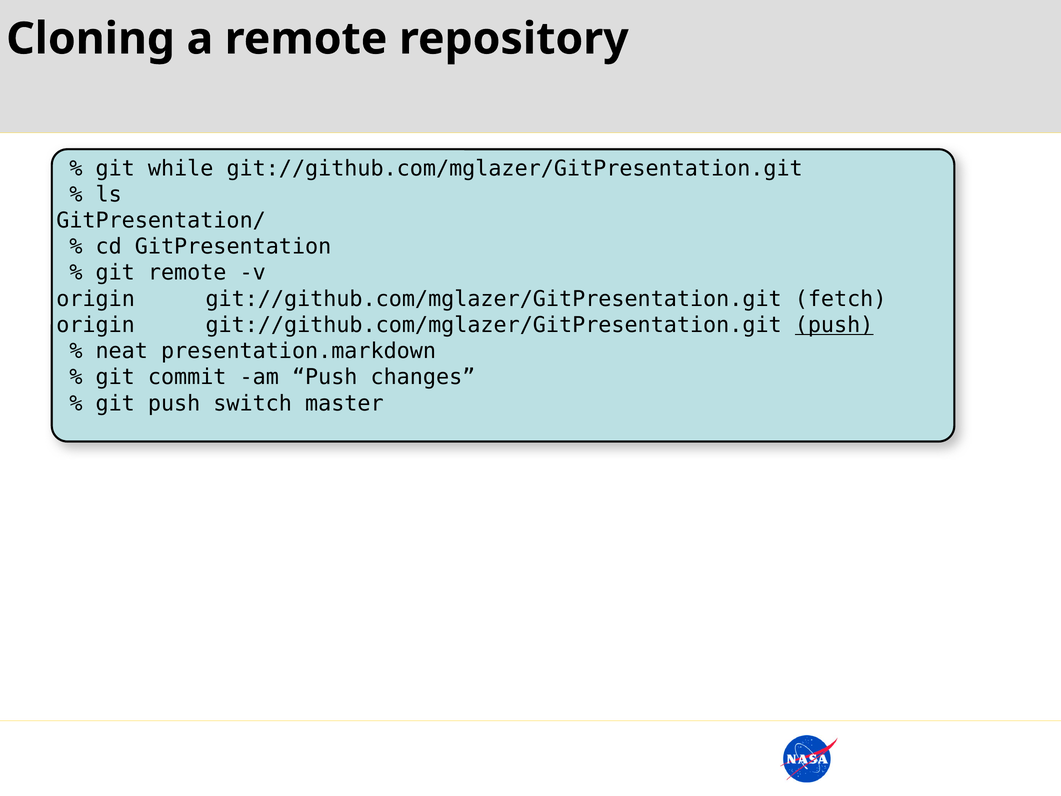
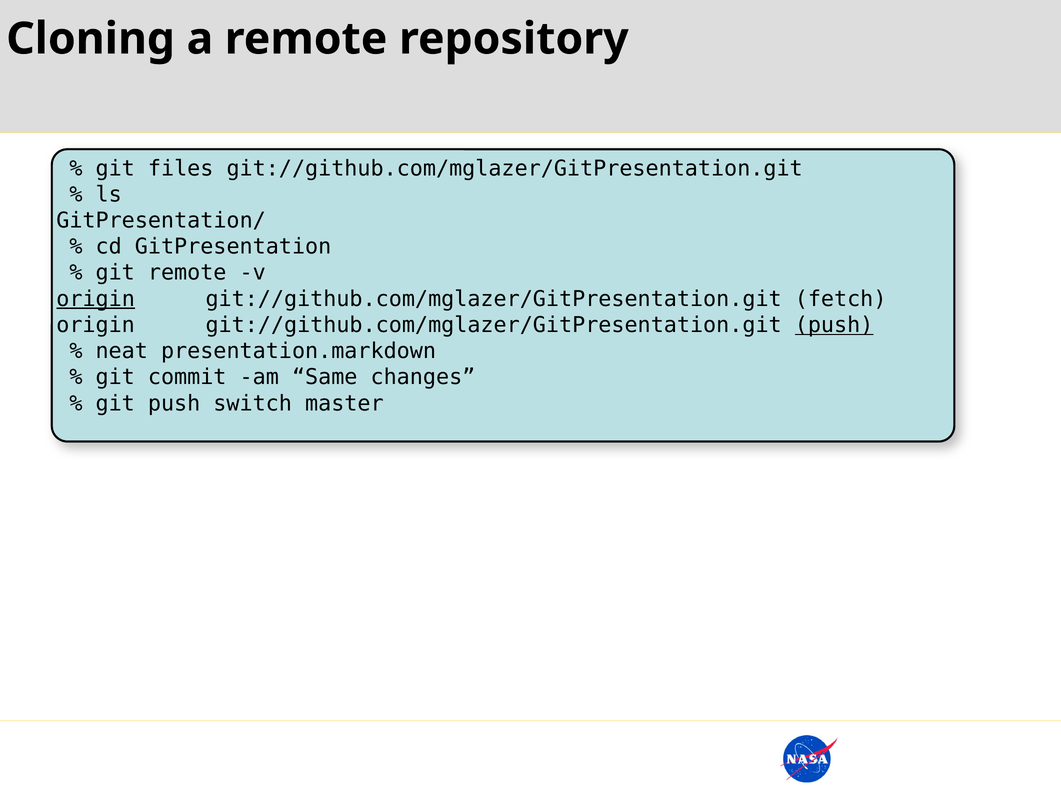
while: while -> files (181, 168)
origin underline: none -> present (96, 299)
am Push: Push -> Same (325, 377)
